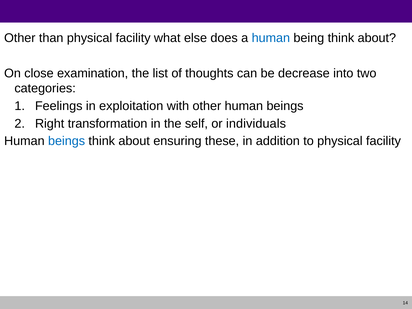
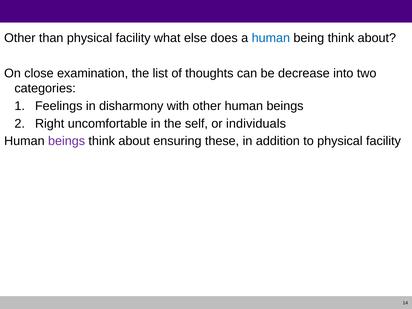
exploitation: exploitation -> disharmony (131, 106)
transformation: transformation -> uncomfortable (108, 124)
beings colour: blue -> purple (67, 141)
